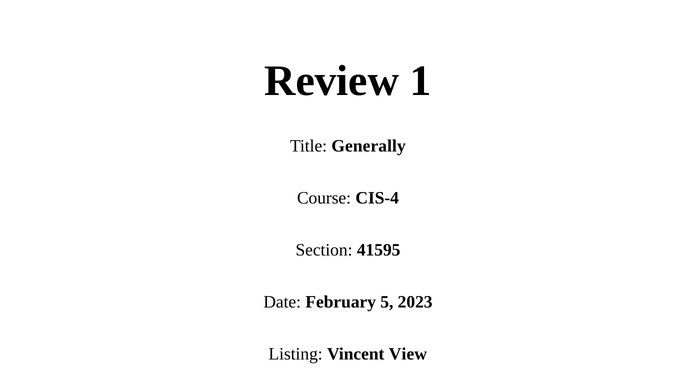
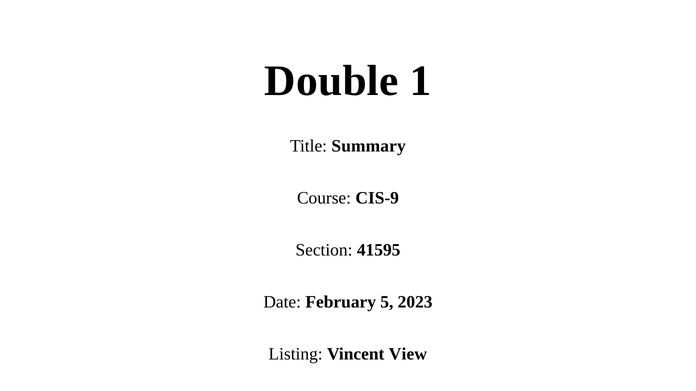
Review: Review -> Double (332, 81)
Generally: Generally -> Summary (369, 146)
CIS-4: CIS-4 -> CIS-9 (377, 198)
